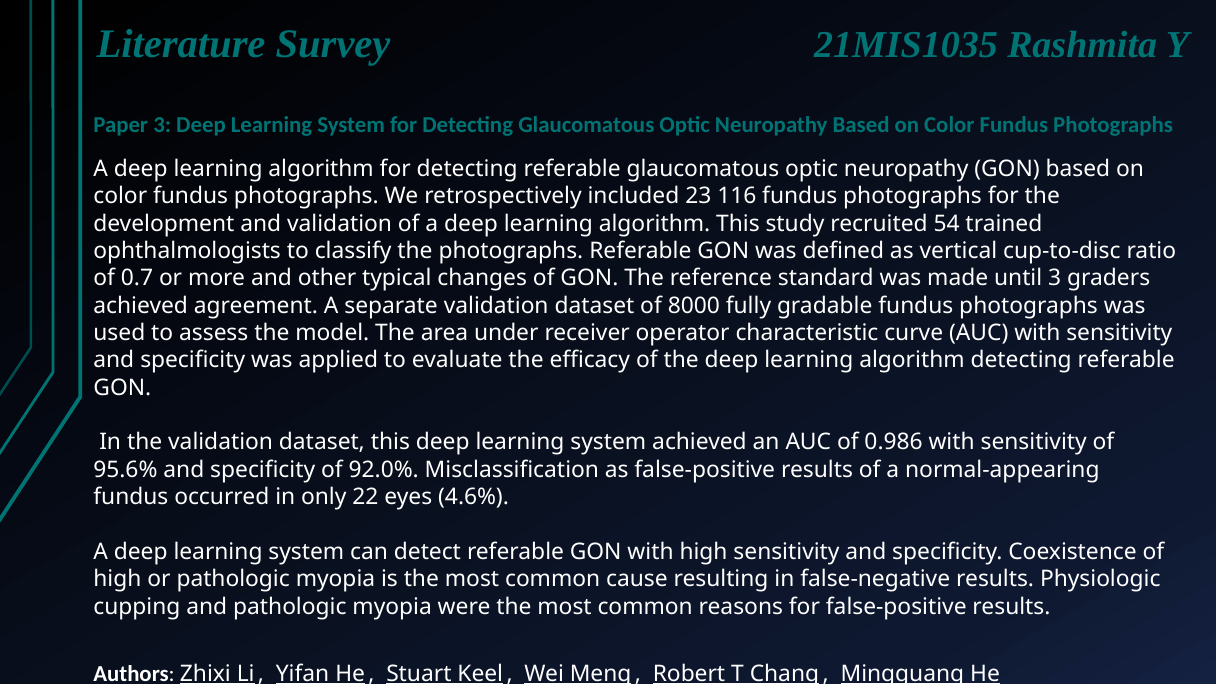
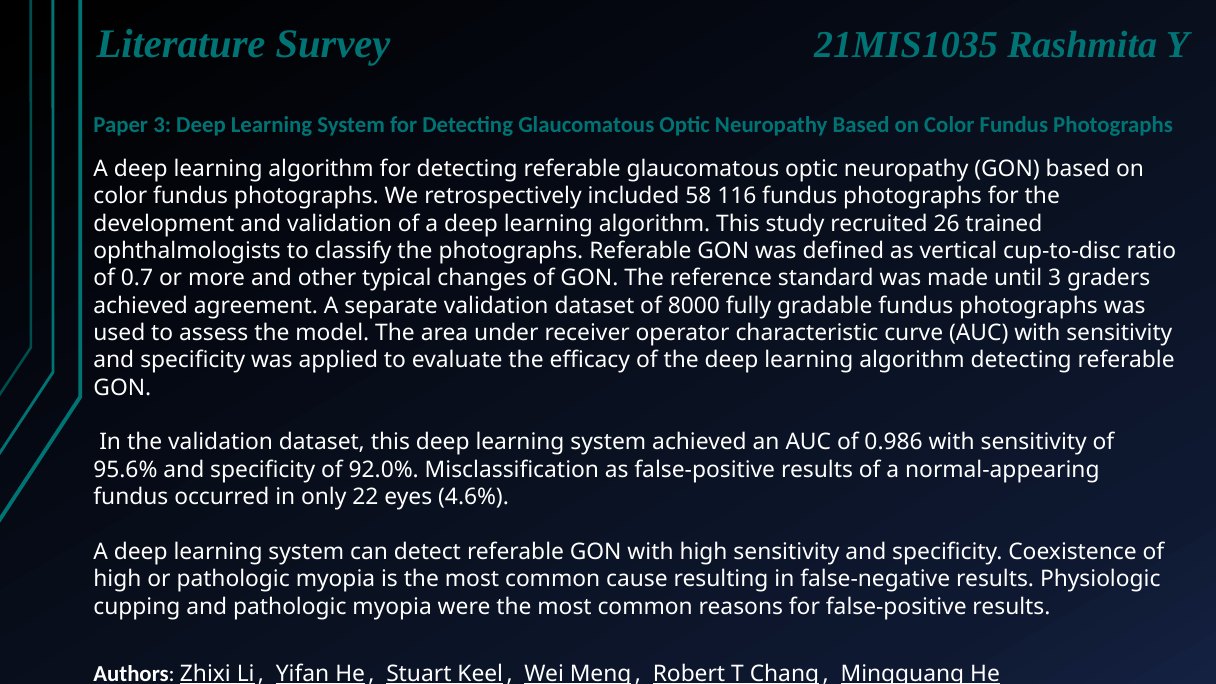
23: 23 -> 58 (698, 196)
54: 54 -> 26 (947, 224)
